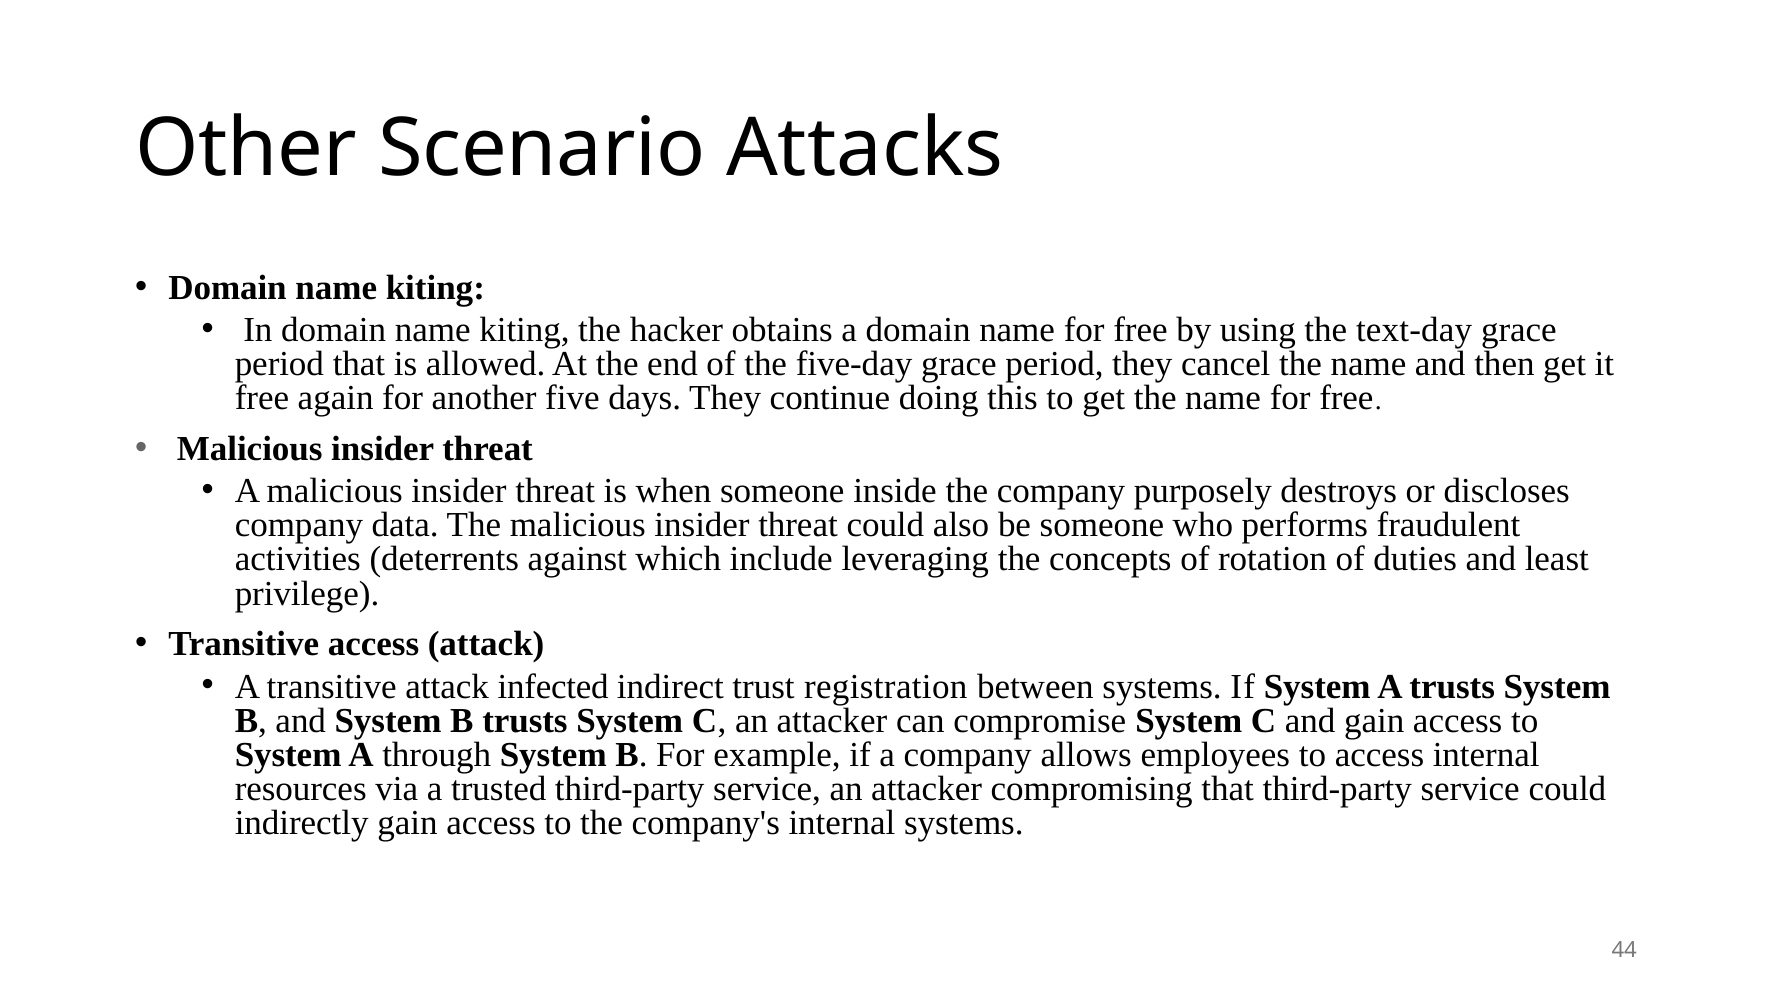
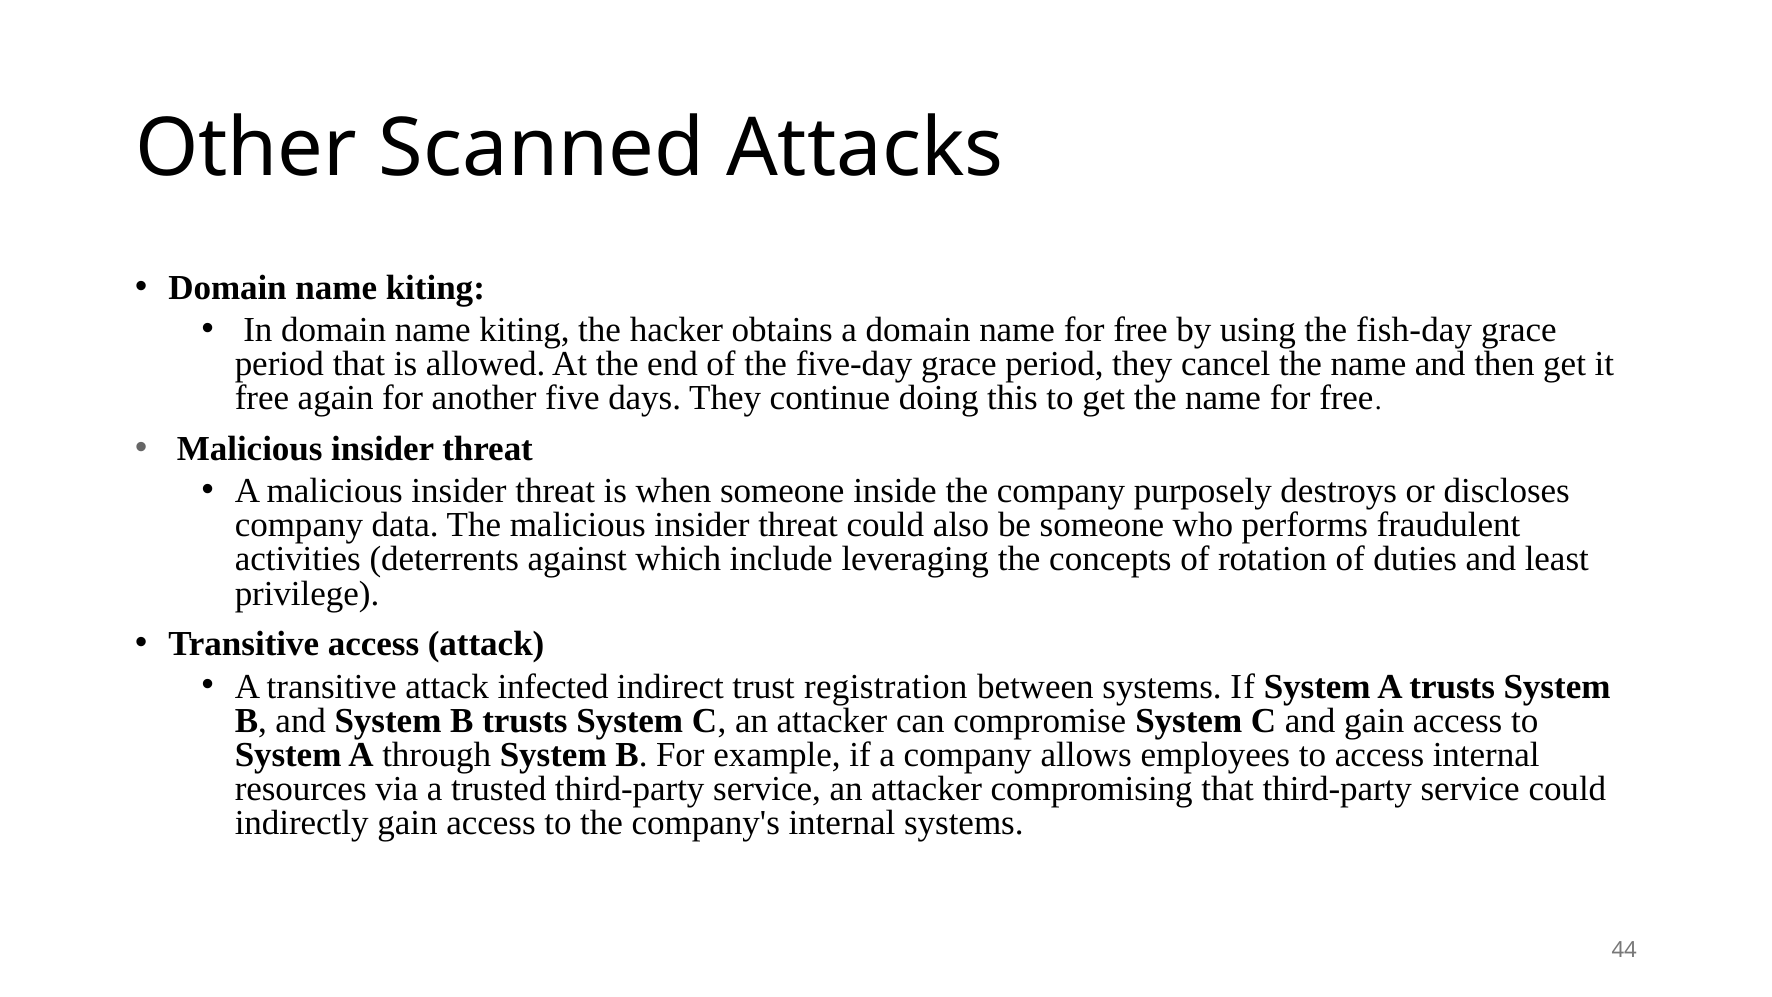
Scenario: Scenario -> Scanned (542, 149)
text-day: text-day -> fish-day (1414, 330)
